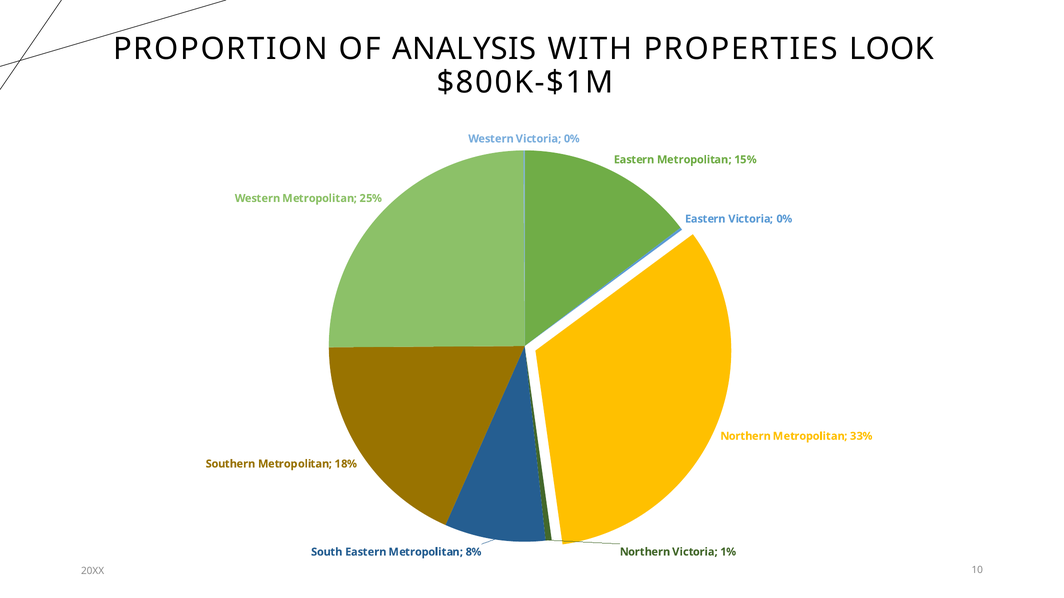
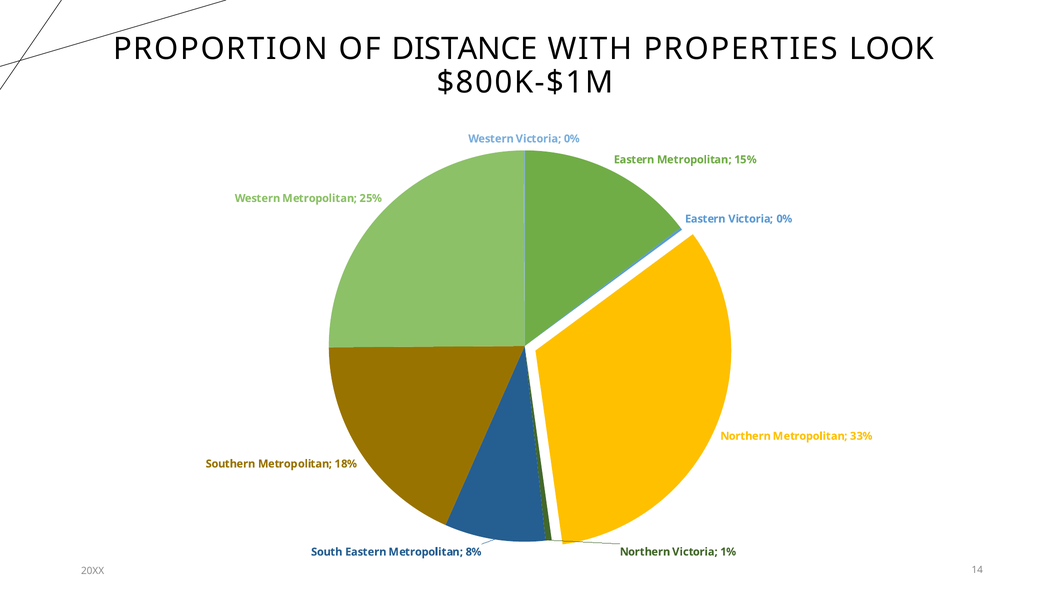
ANALYSIS: ANALYSIS -> DISTANCE (465, 49)
10: 10 -> 14 (977, 571)
